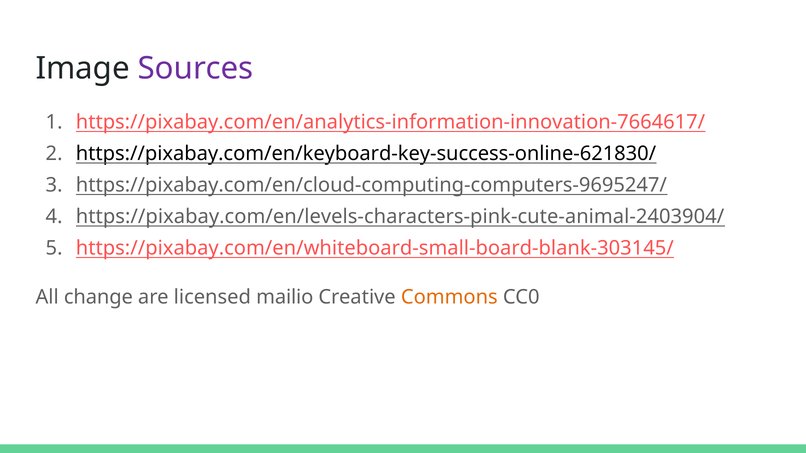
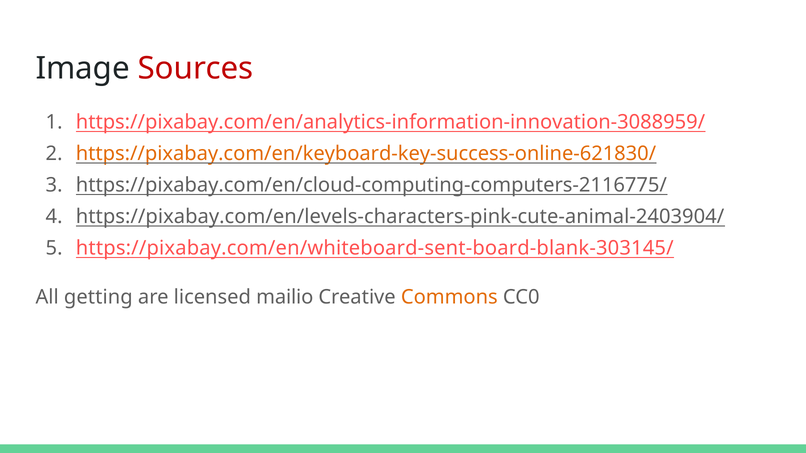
Sources colour: purple -> red (196, 68)
https://pixabay.com/en/analytics-information-innovation-7664617/: https://pixabay.com/en/analytics-information-innovation-7664617/ -> https://pixabay.com/en/analytics-information-innovation-3088959/ (390, 122)
https://pixabay.com/en/keyboard-key-success-online-621830/ colour: black -> orange (366, 154)
https://pixabay.com/en/cloud-computing-computers-9695247/: https://pixabay.com/en/cloud-computing-computers-9695247/ -> https://pixabay.com/en/cloud-computing-computers-2116775/ (371, 185)
https://pixabay.com/en/whiteboard-small-board-blank-303145/: https://pixabay.com/en/whiteboard-small-board-blank-303145/ -> https://pixabay.com/en/whiteboard-sent-board-blank-303145/ (375, 248)
change: change -> getting (98, 297)
